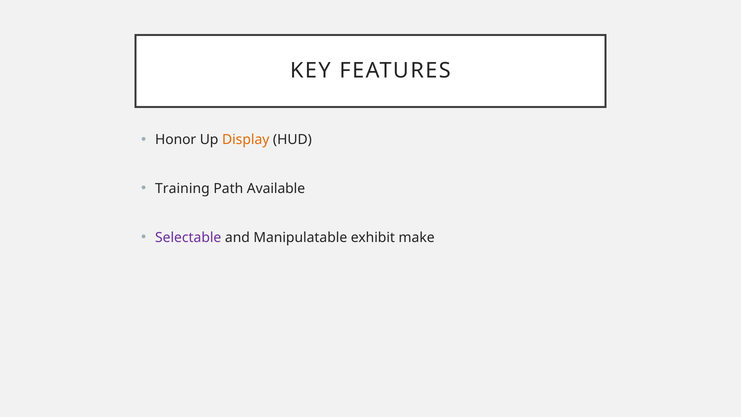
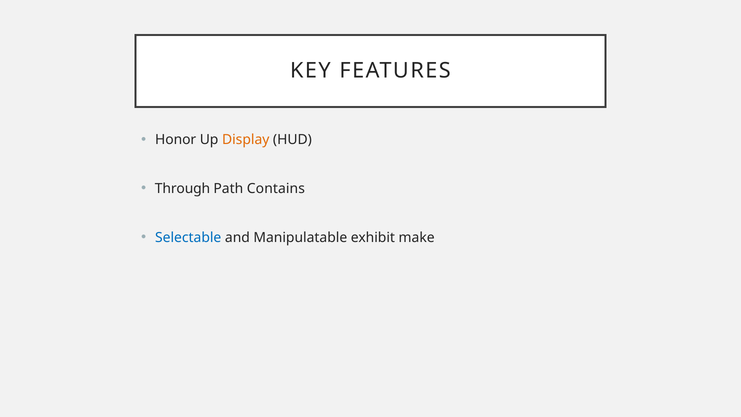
Training: Training -> Through (183, 189)
Available: Available -> Contains (276, 189)
Selectable colour: purple -> blue (188, 237)
